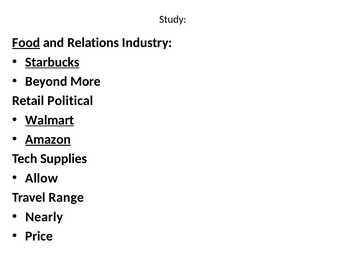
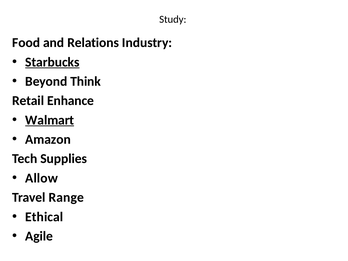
Food underline: present -> none (26, 43)
More: More -> Think (86, 81)
Political: Political -> Enhance (71, 101)
Amazon underline: present -> none (48, 139)
Nearly: Nearly -> Ethical (44, 217)
Price: Price -> Agile (39, 236)
